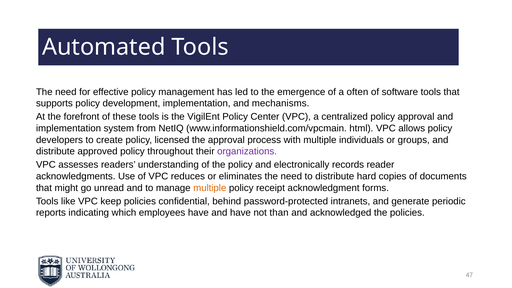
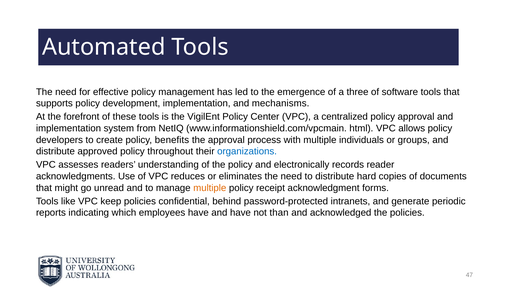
often: often -> three (358, 92)
licensed: licensed -> benefits (172, 140)
organizations colour: purple -> blue (247, 151)
